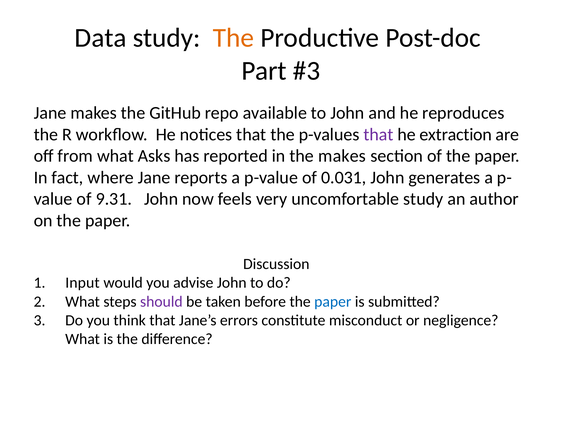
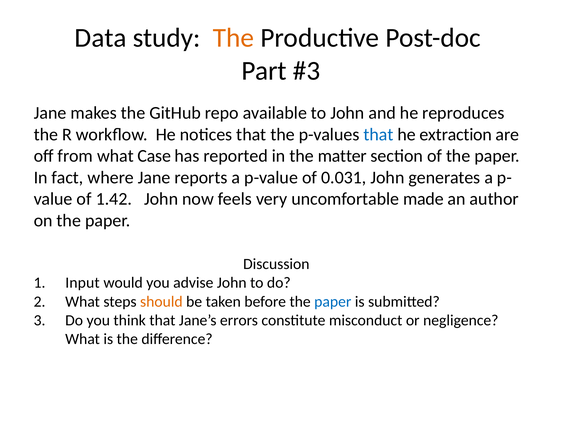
that colour: purple -> blue (378, 135)
Asks: Asks -> Case (154, 156)
the makes: makes -> matter (342, 156)
9.31: 9.31 -> 1.42 (114, 199)
uncomfortable study: study -> made (423, 199)
should colour: purple -> orange (161, 302)
